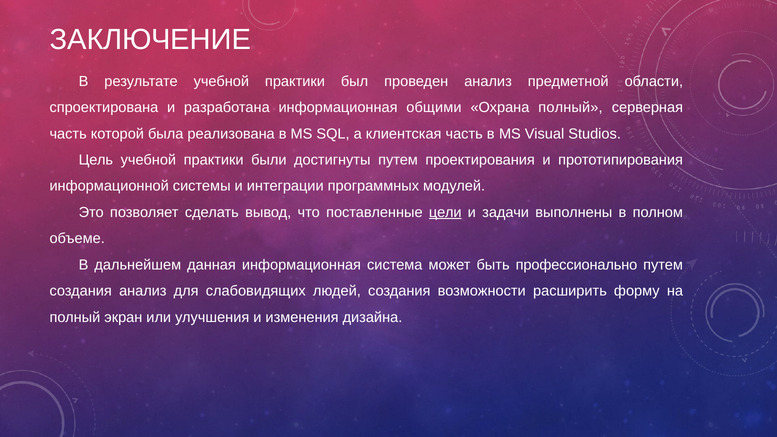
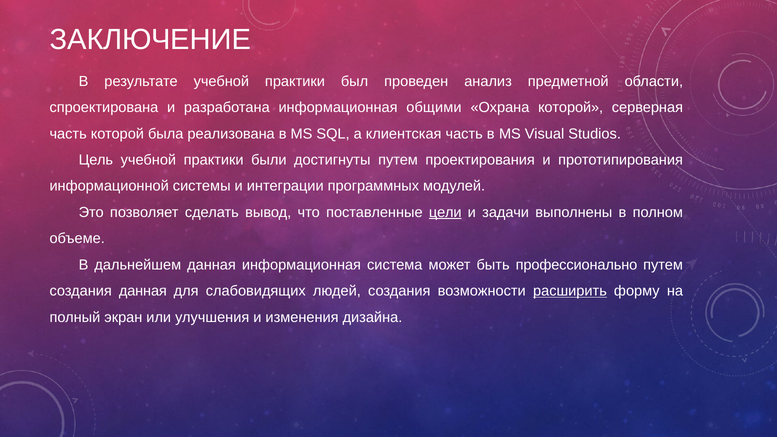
Охрана полный: полный -> которой (571, 107)
создания анализ: анализ -> данная (143, 291)
расширить underline: none -> present (570, 291)
